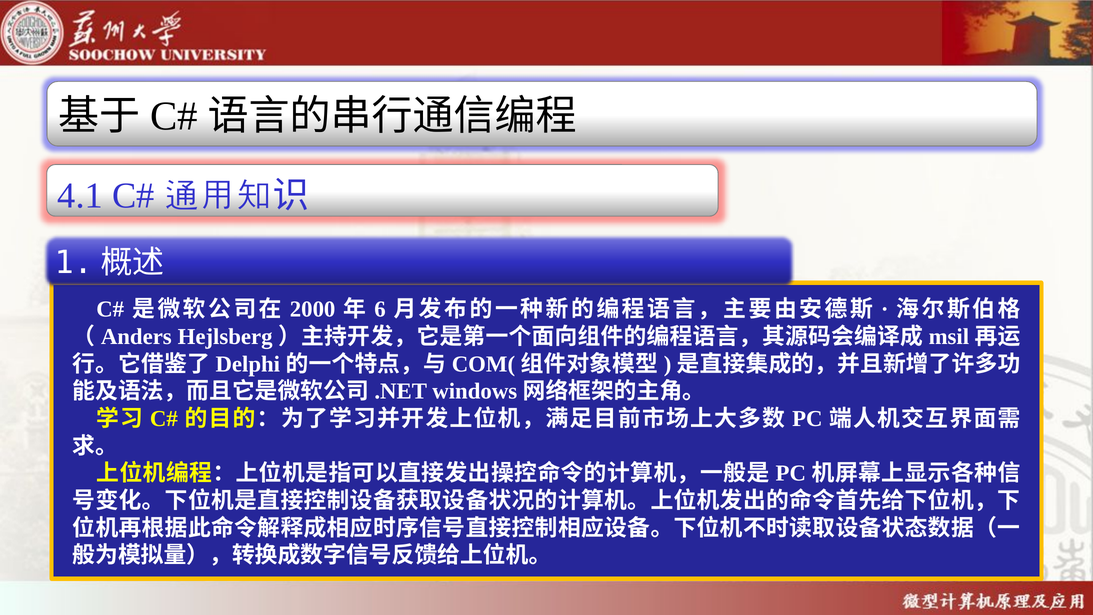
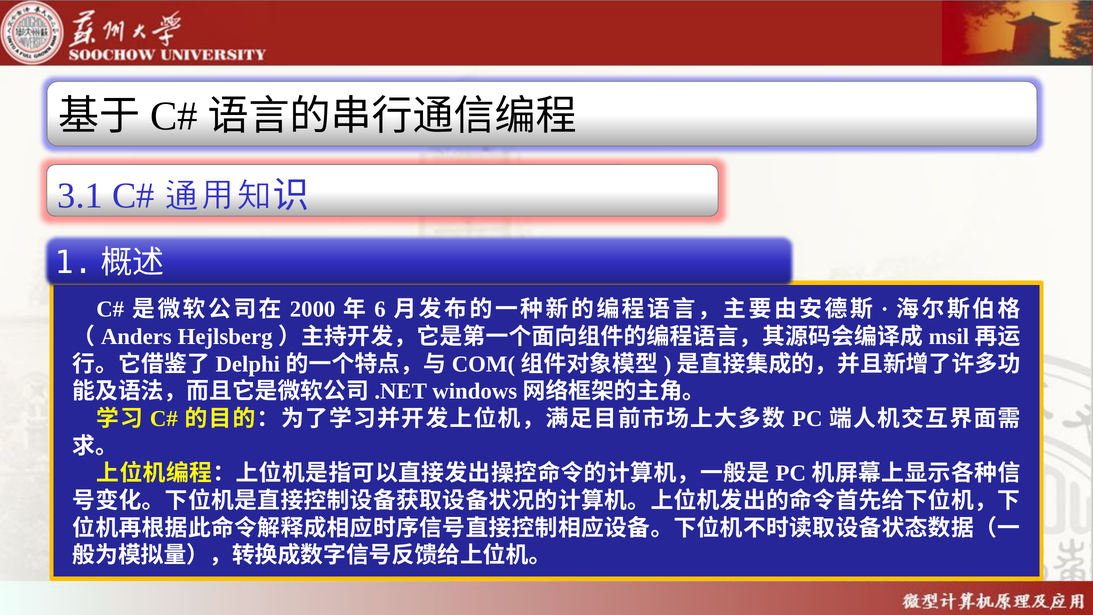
4.1: 4.1 -> 3.1 (80, 196)
